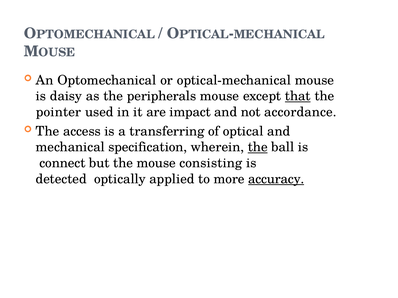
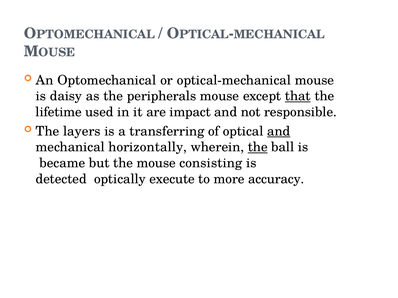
pointer: pointer -> lifetime (59, 112)
accordance: accordance -> responsible (300, 112)
access: access -> layers (82, 131)
and underline: none -> present (279, 131)
specification: specification -> horizontally (148, 147)
connect: connect -> became (62, 163)
applied: applied -> execute (172, 179)
accuracy underline: present -> none (276, 179)
